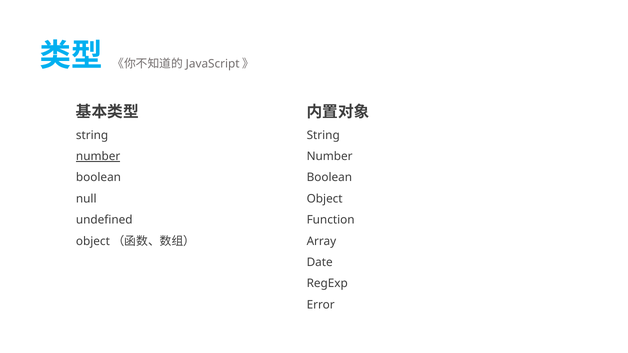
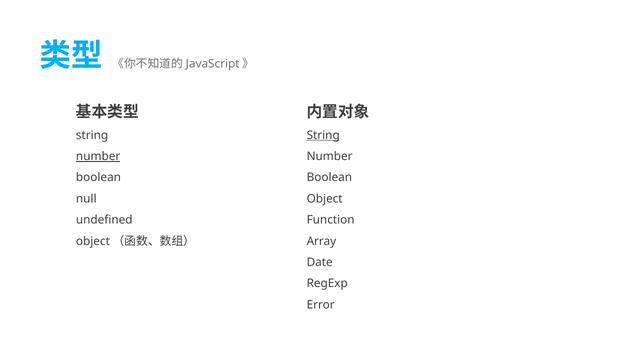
String underline: none -> present (323, 135)
